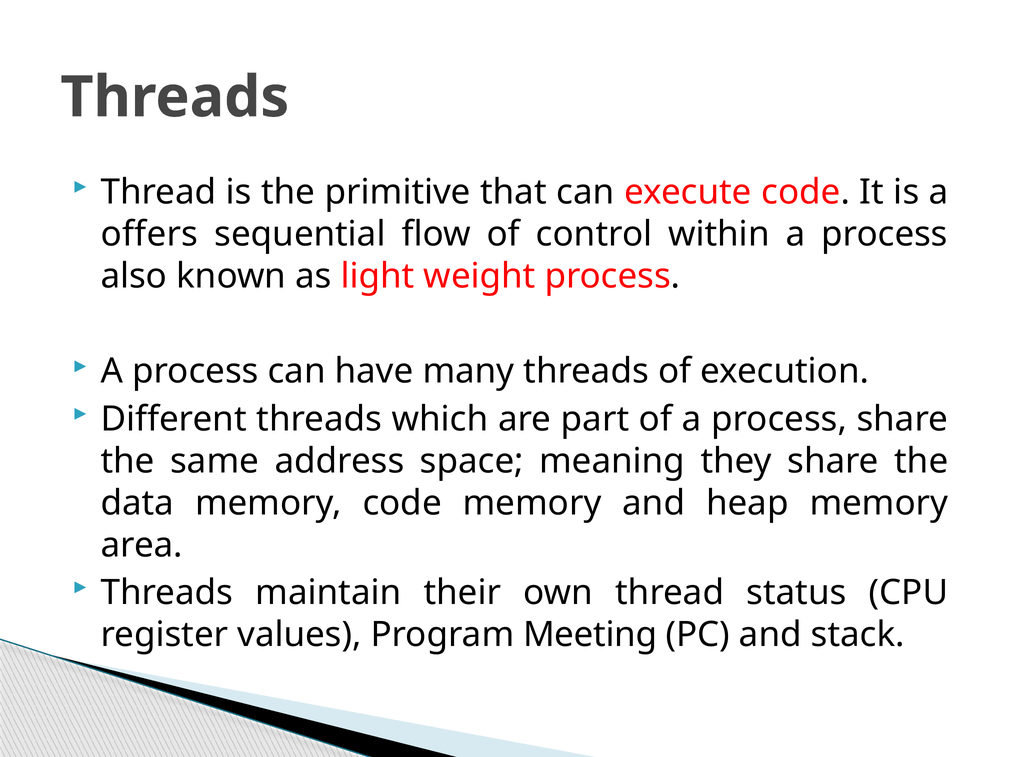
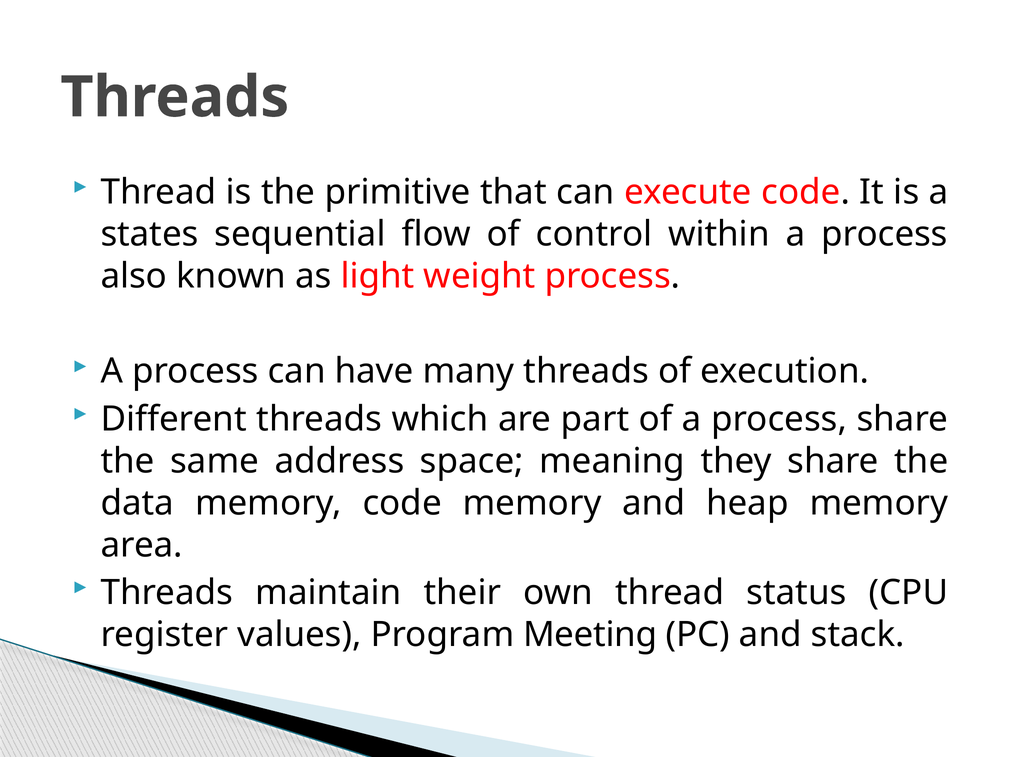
offers: offers -> states (150, 234)
